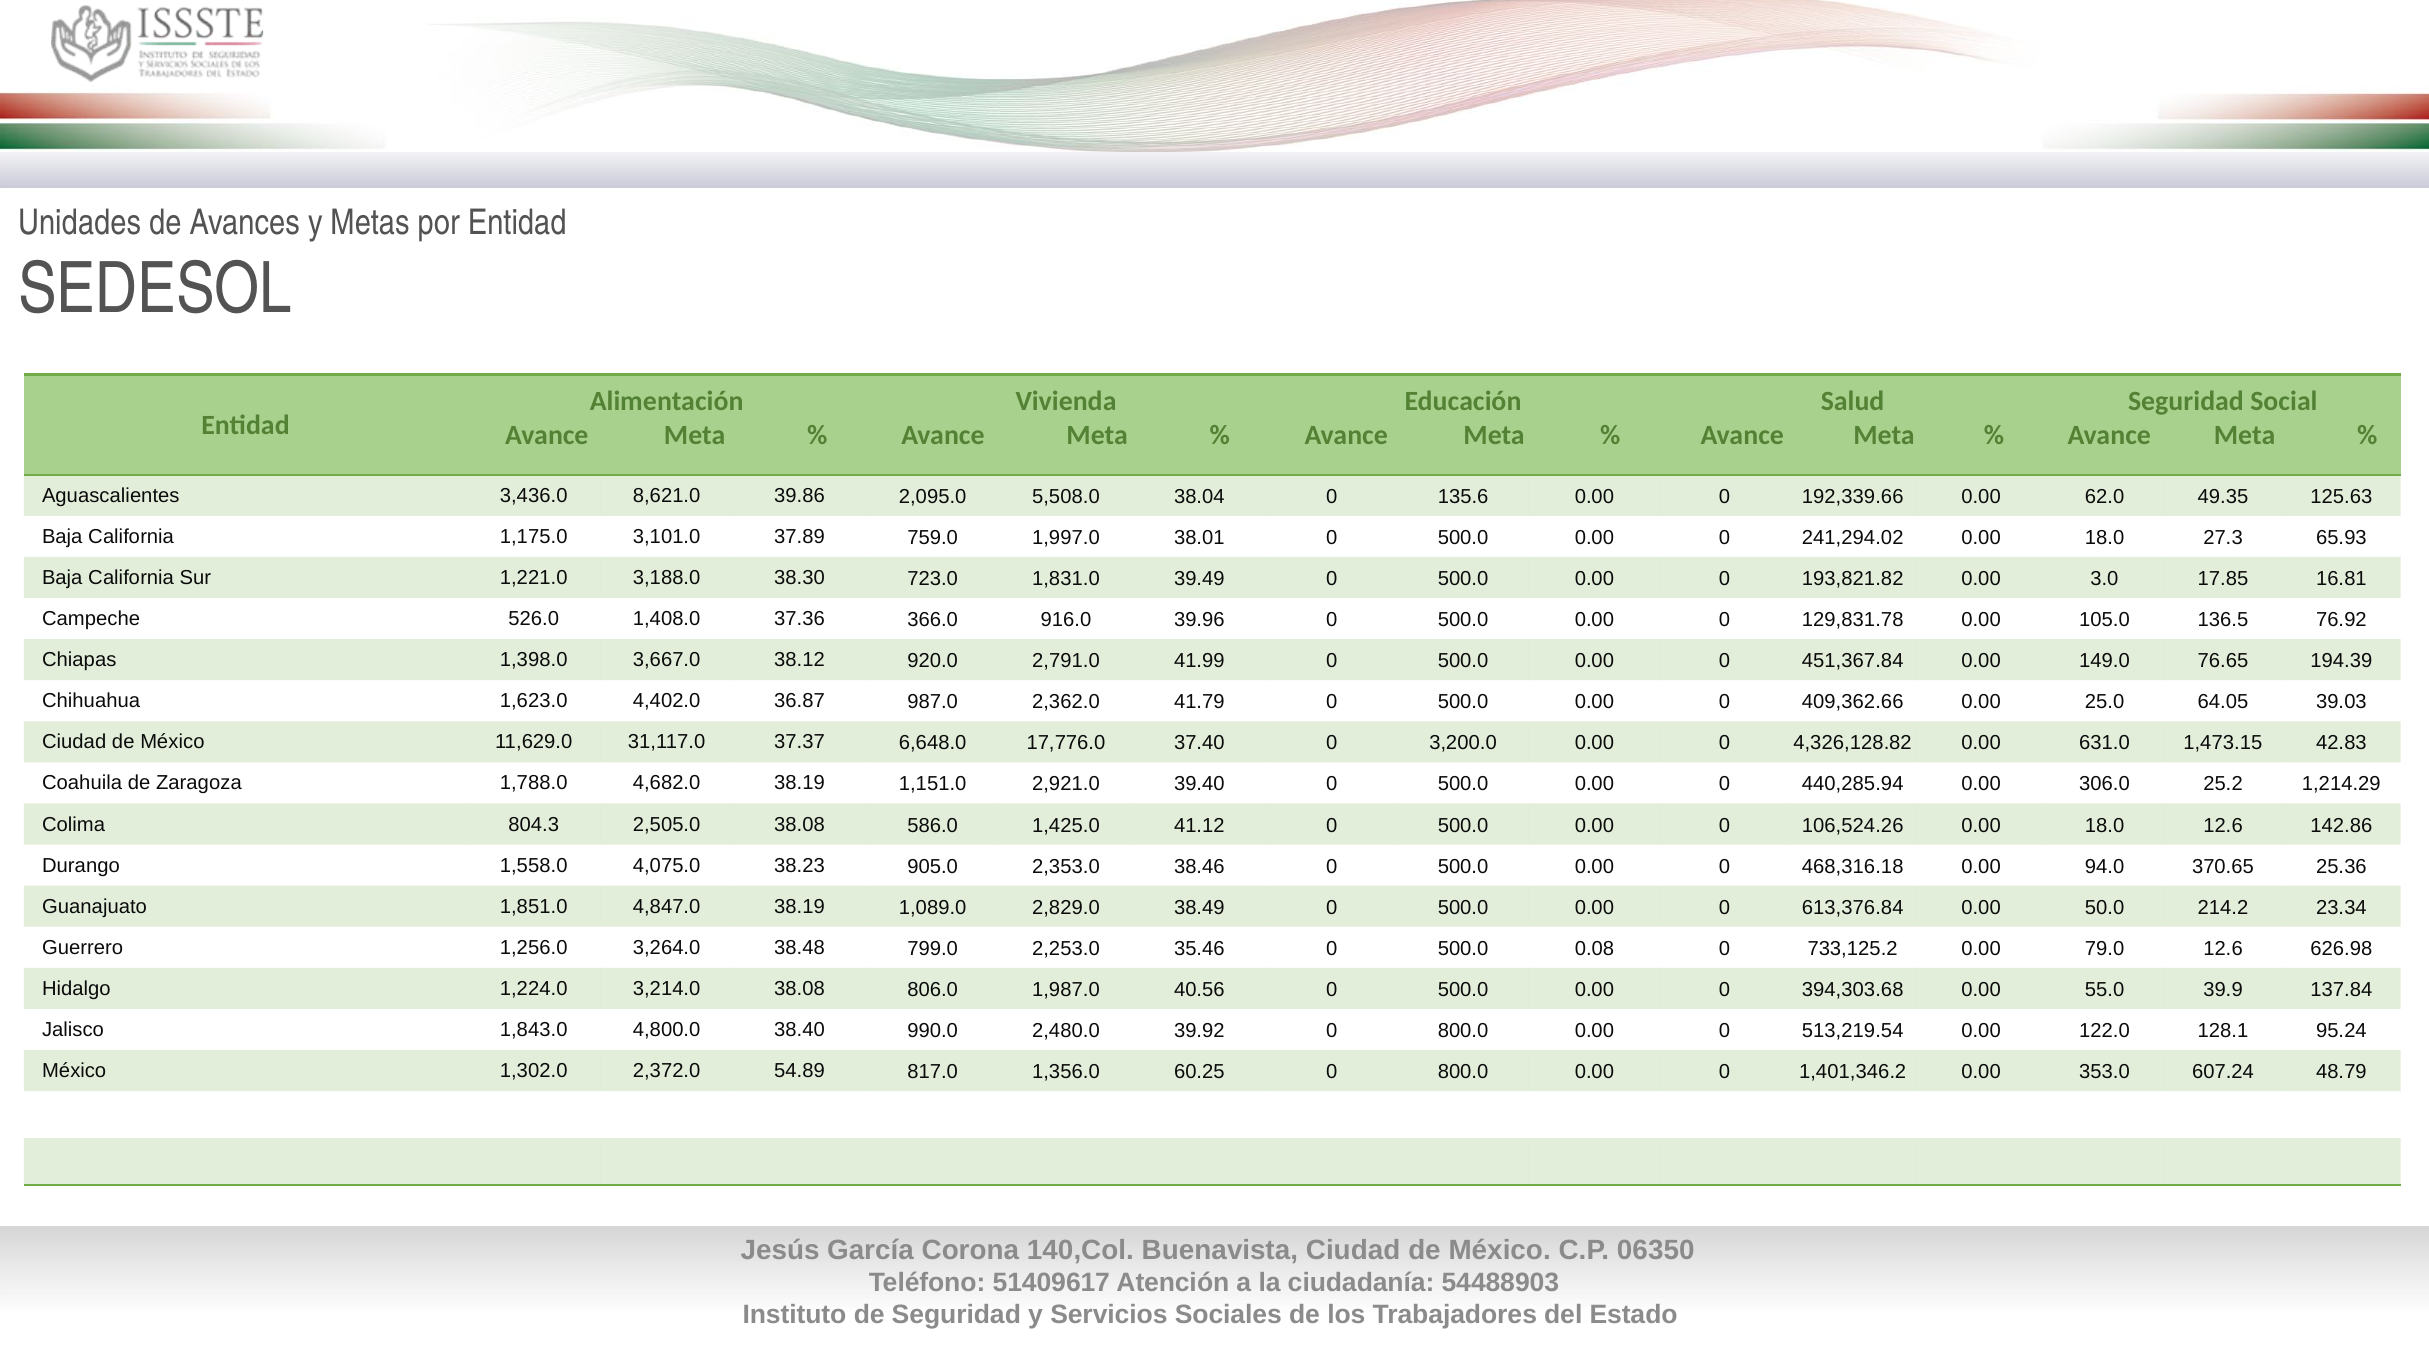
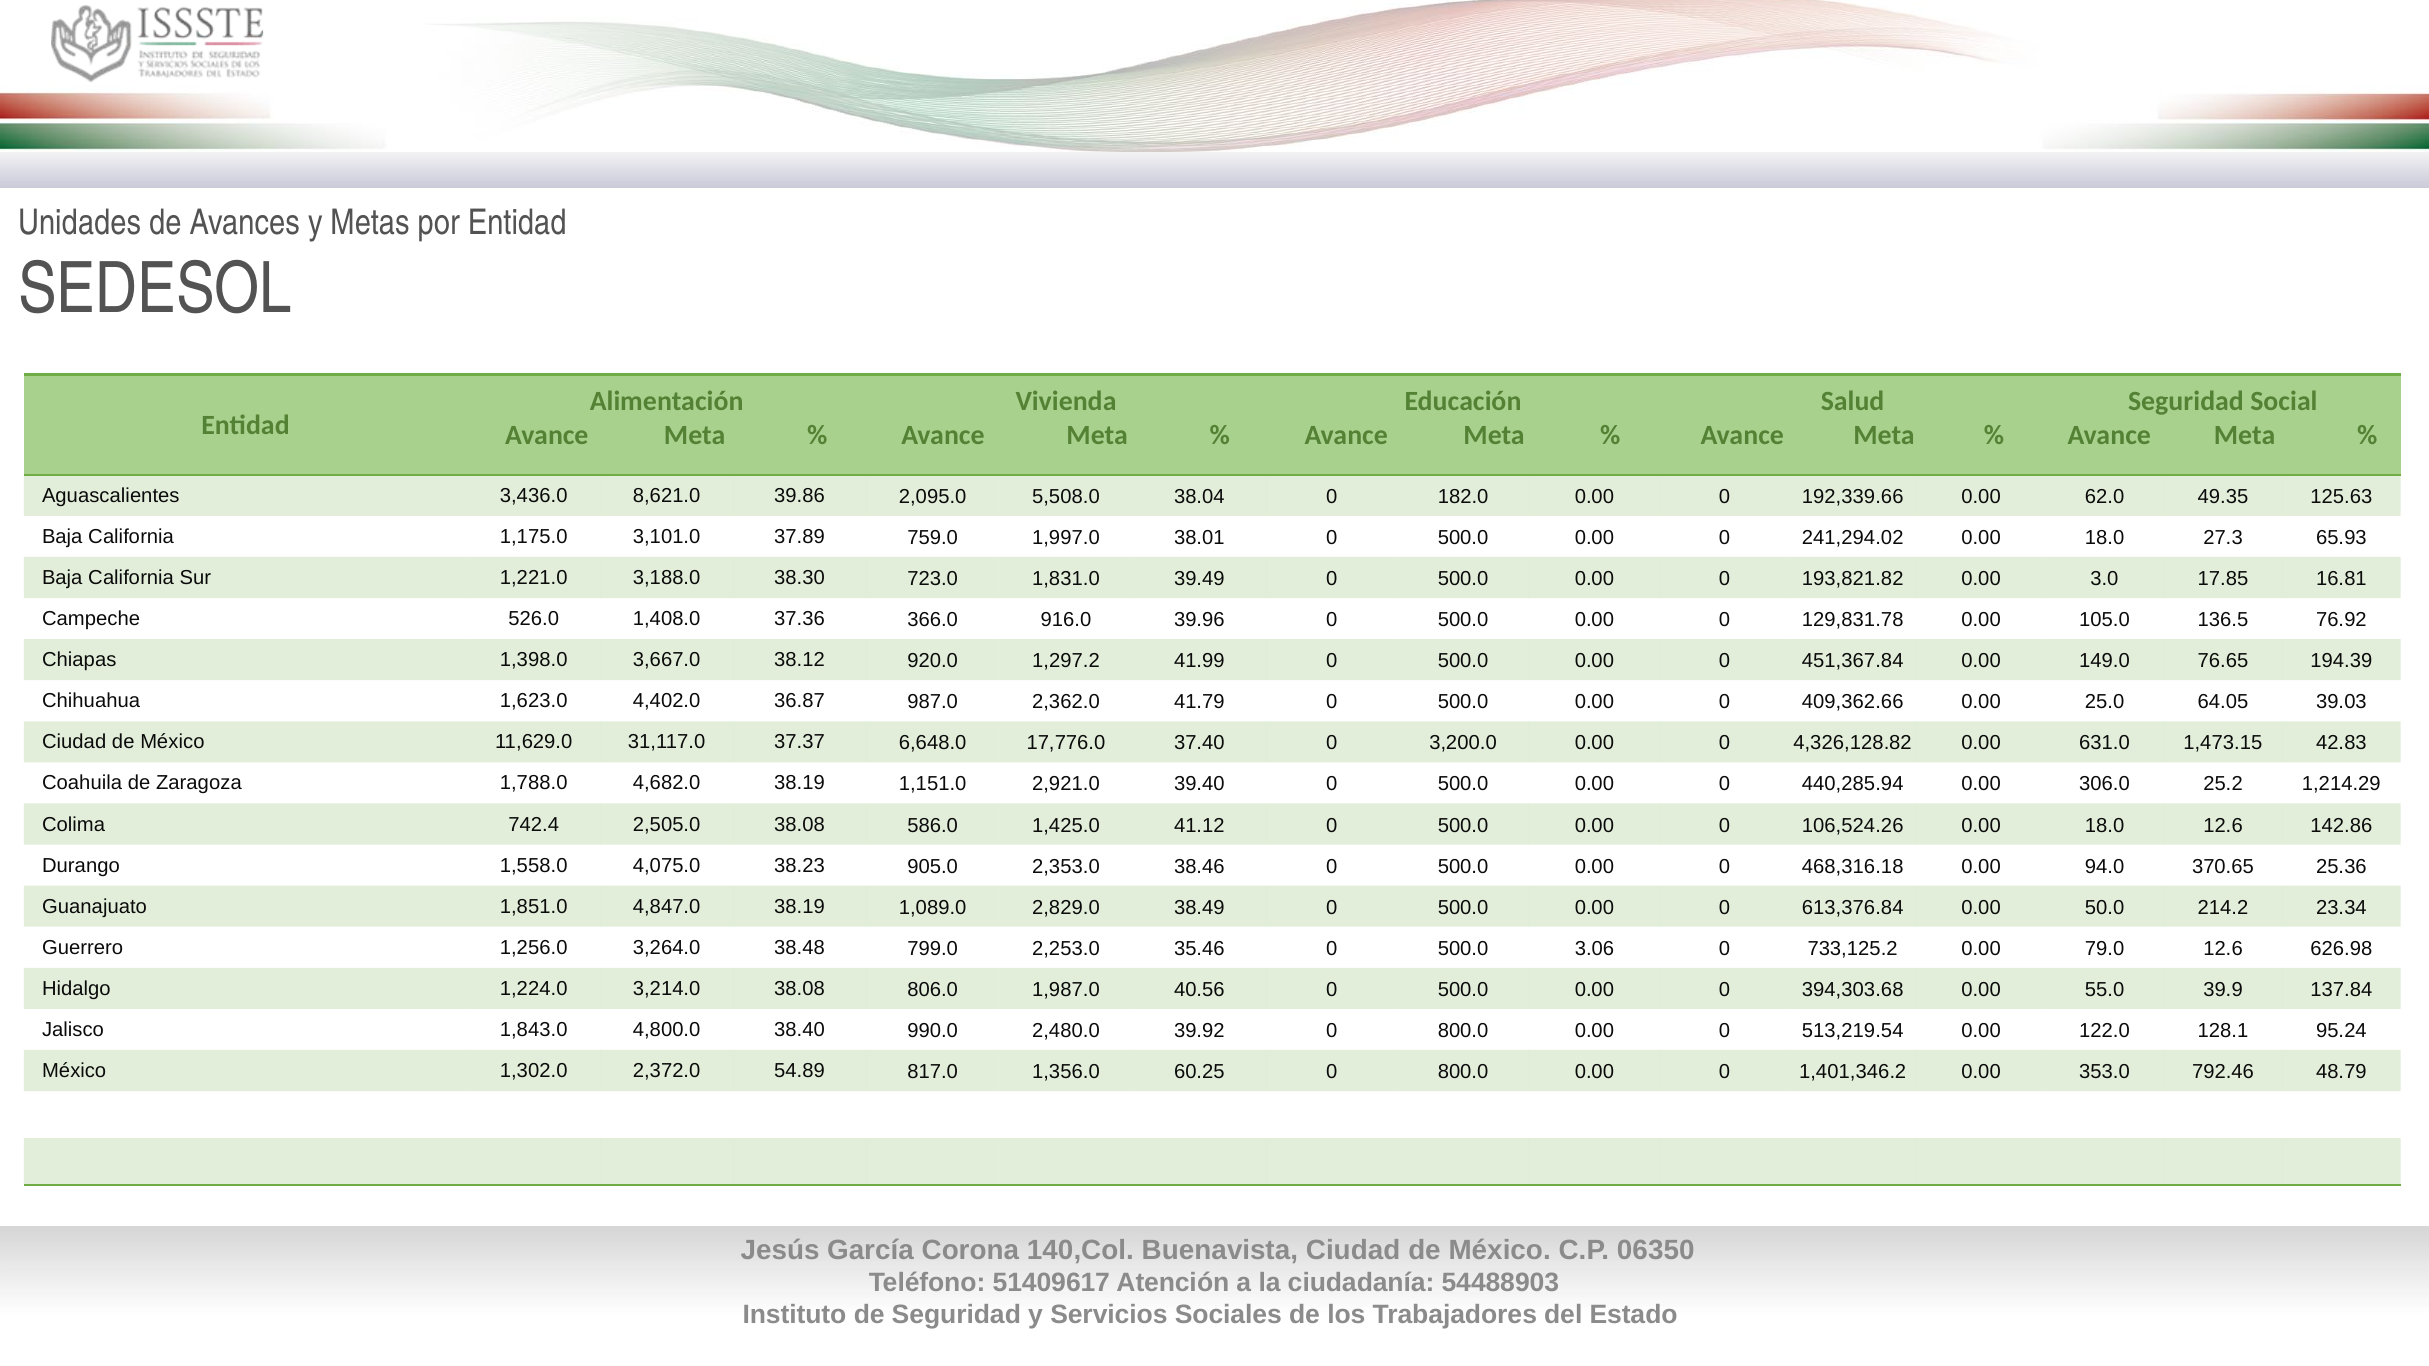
135.6: 135.6 -> 182.0 (1463, 497)
2,791.0: 2,791.0 -> 1,297.2 (1066, 661)
804.3: 804.3 -> 742.4 (534, 825)
0.08: 0.08 -> 3.06 (1595, 949)
607.24: 607.24 -> 792.46 (2223, 1072)
